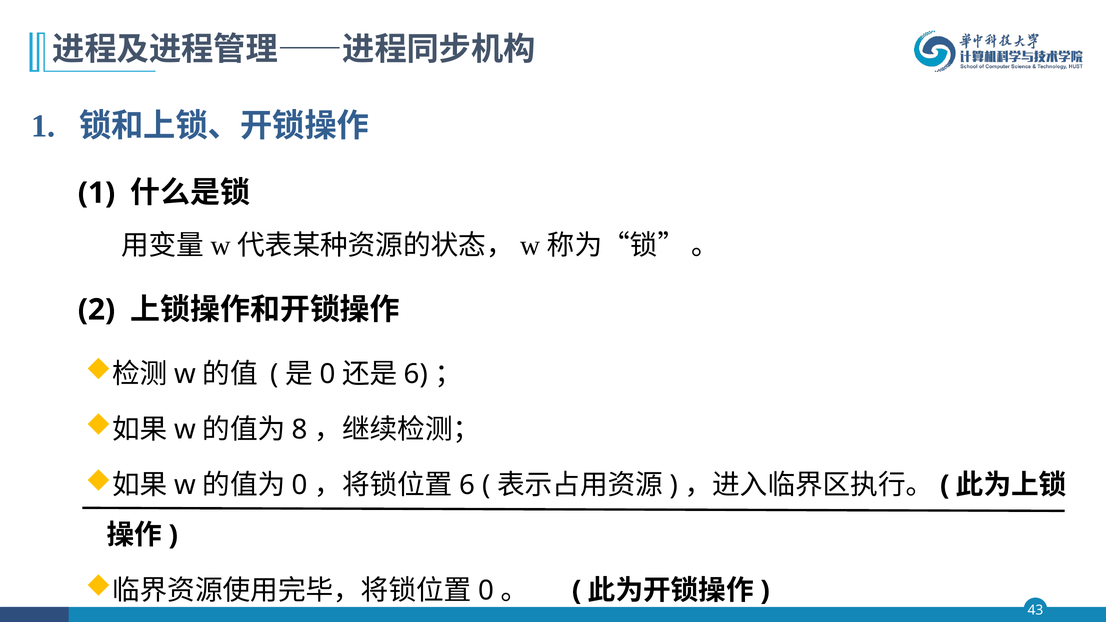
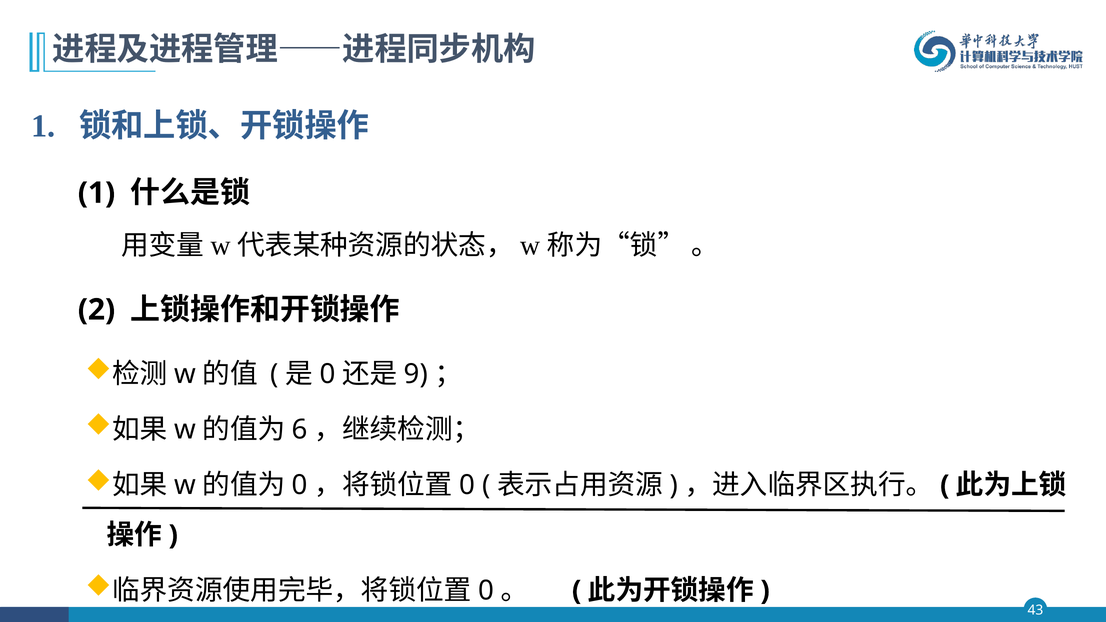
6: 6 -> 9 (416, 374)
8: 8 -> 6 (300, 430)
6: 6 -> 0 (467, 485)
